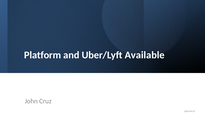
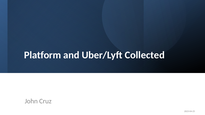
Available: Available -> Collected (145, 55)
